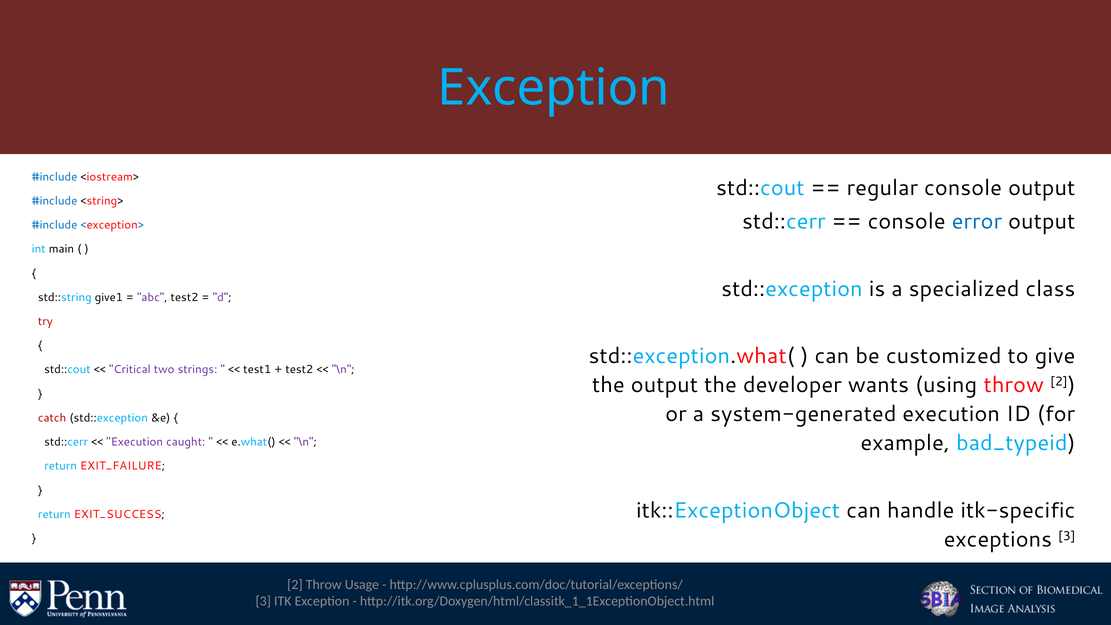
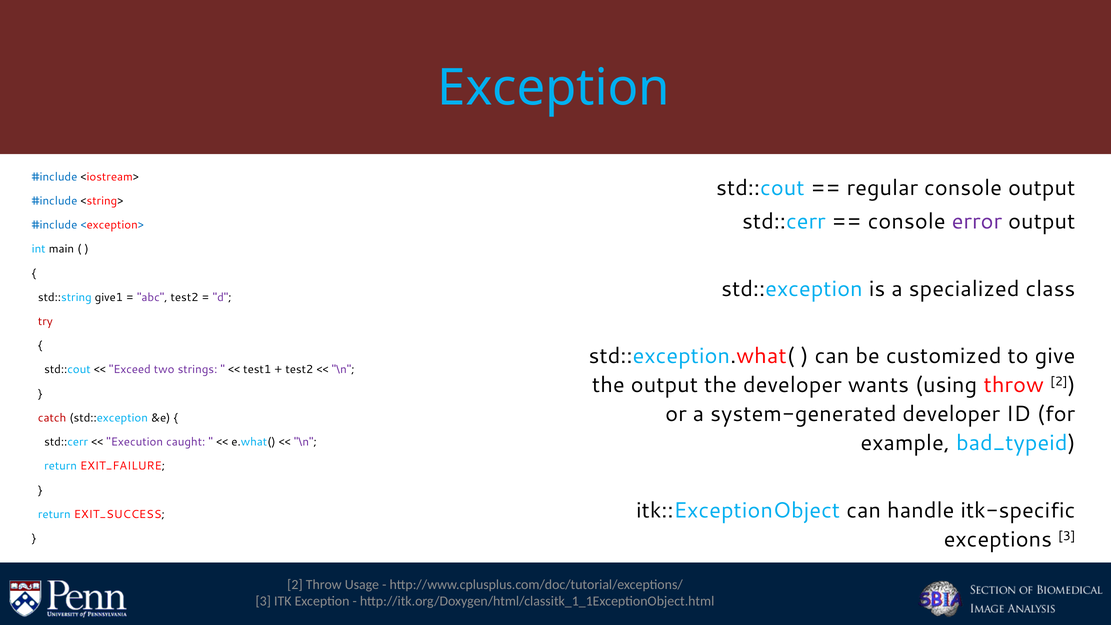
error colour: blue -> purple (977, 221)
Critical: Critical -> Exceed (130, 370)
system-generated execution: execution -> developer (951, 414)
